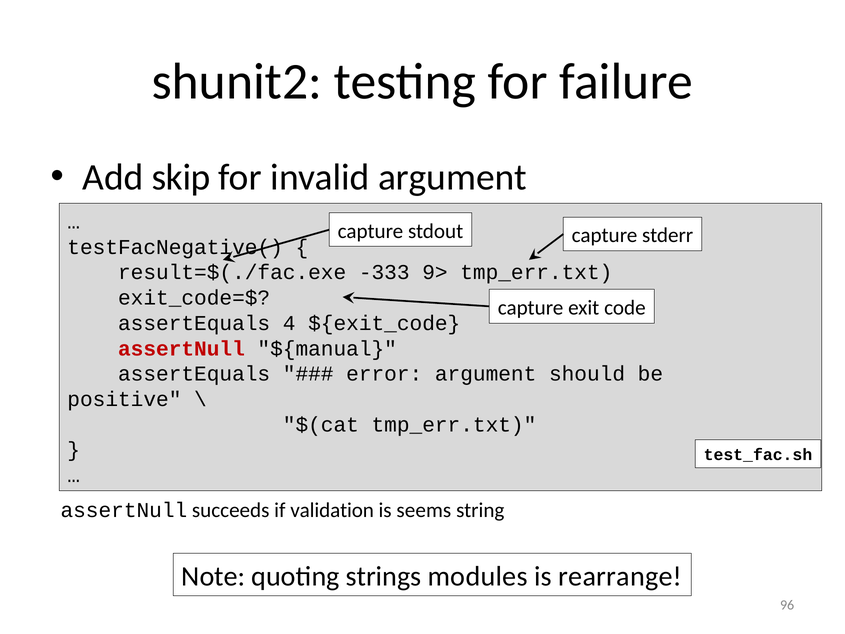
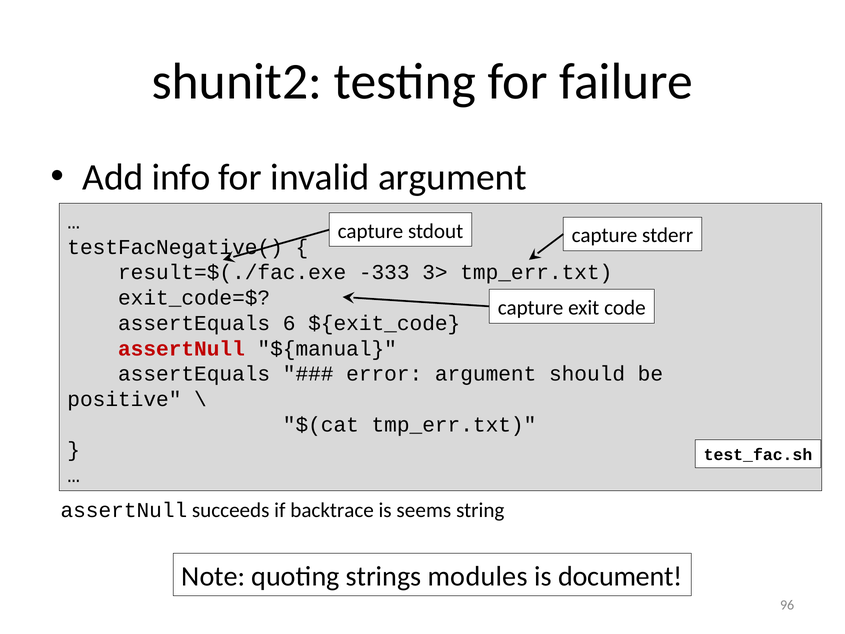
skip: skip -> info (181, 177)
9>: 9> -> 3> (435, 272)
4: 4 -> 6 (289, 323)
validation: validation -> backtrace (332, 510)
rearrange: rearrange -> document (620, 576)
